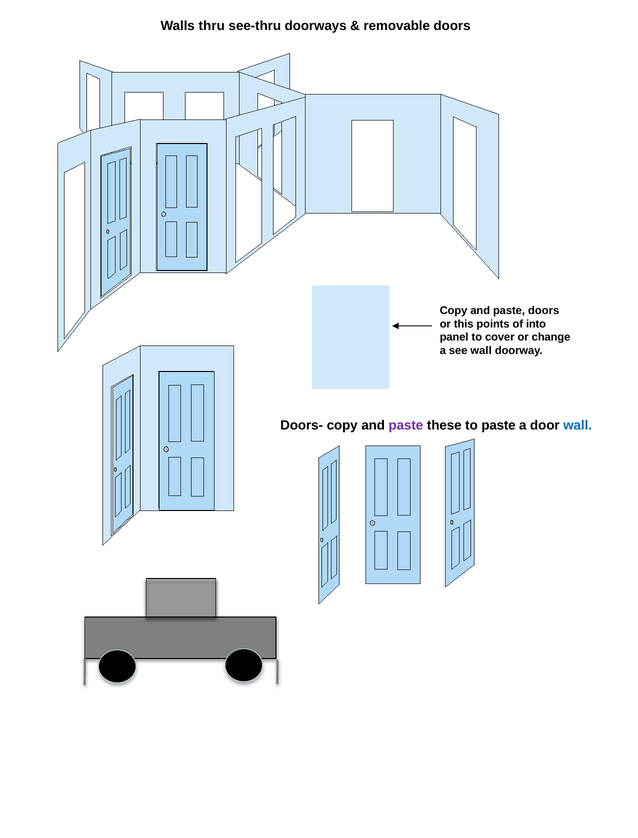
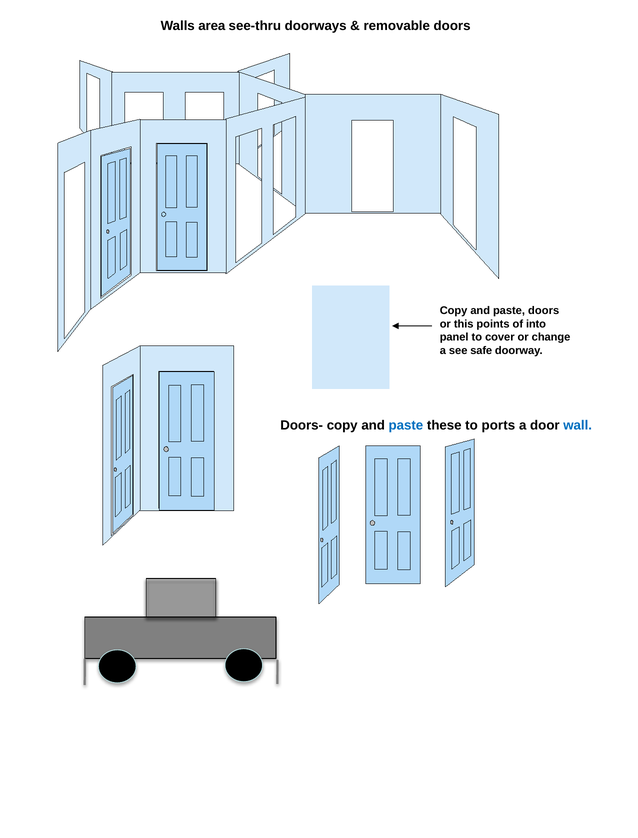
thru: thru -> area (212, 26)
see wall: wall -> safe (481, 350)
paste colour: purple -> blue (406, 425)
to paste: paste -> ports (498, 425)
